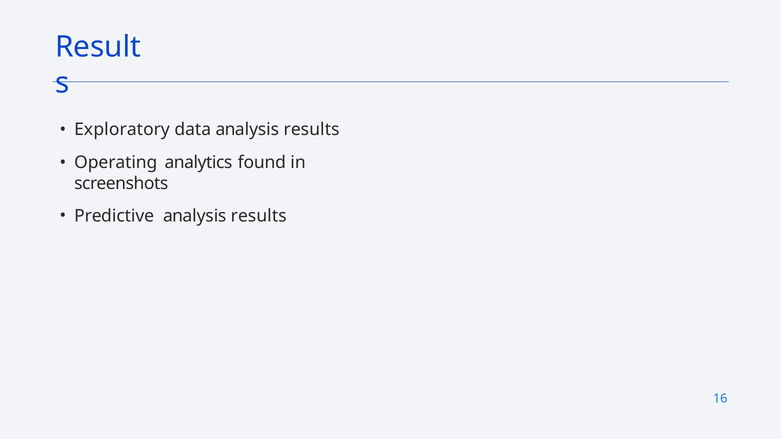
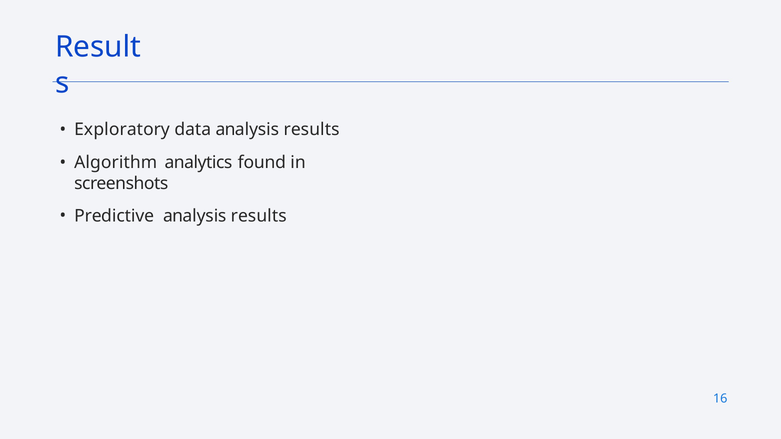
Operating: Operating -> Algorithm (116, 163)
